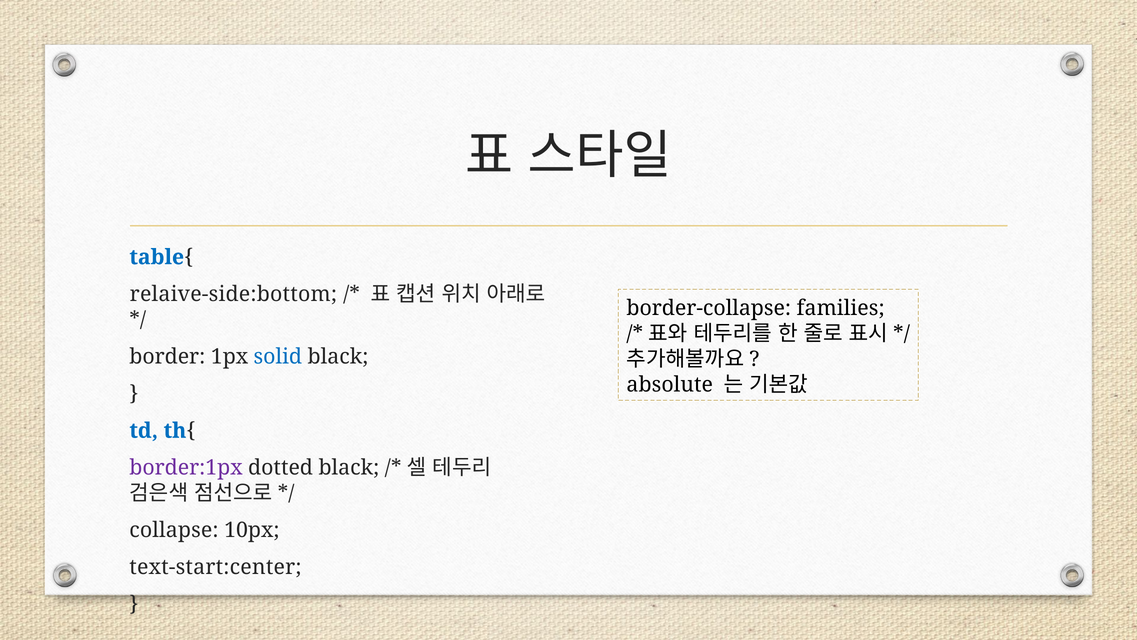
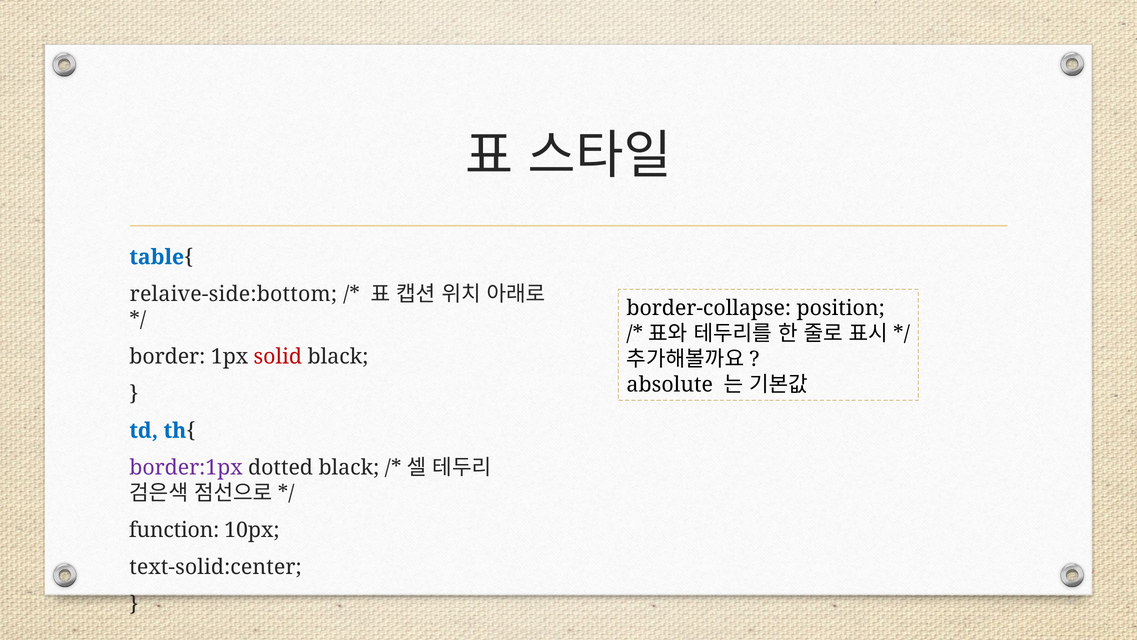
families: families -> position (841, 308)
solid colour: blue -> red (278, 357)
collapse: collapse -> function (174, 530)
text-start:center: text-start:center -> text-solid:center (215, 567)
